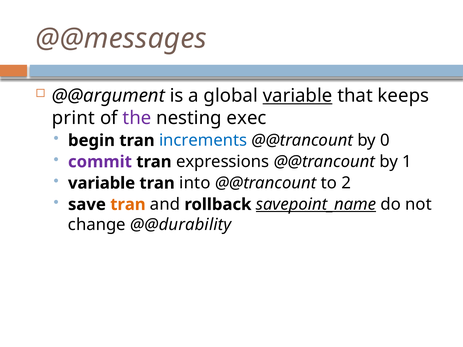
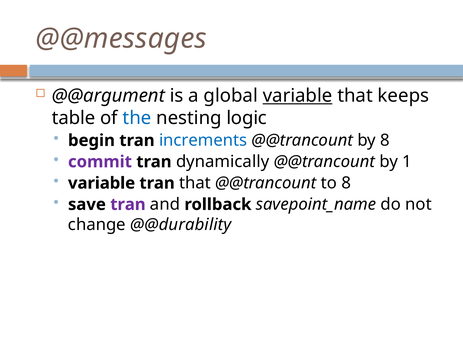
print: print -> table (74, 118)
the colour: purple -> blue (137, 118)
exec: exec -> logic (247, 118)
by 0: 0 -> 8 (385, 141)
expressions: expressions -> dynamically (223, 162)
tran into: into -> that (195, 183)
to 2: 2 -> 8 (346, 183)
tran colour: orange -> purple (128, 205)
savepoint_name underline: present -> none (316, 205)
